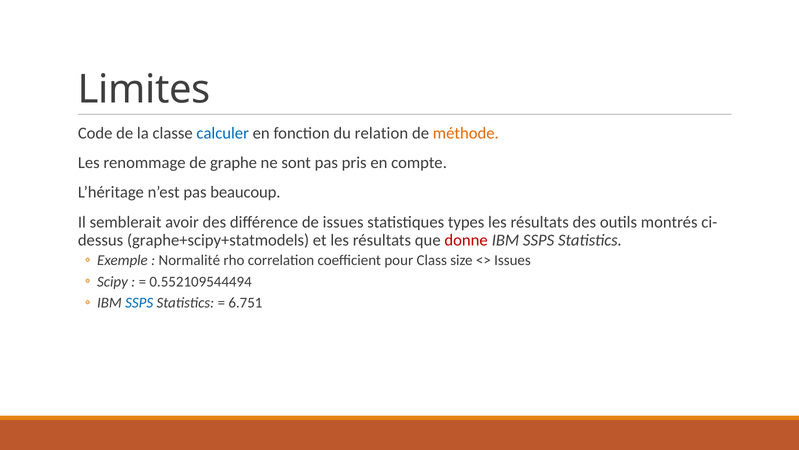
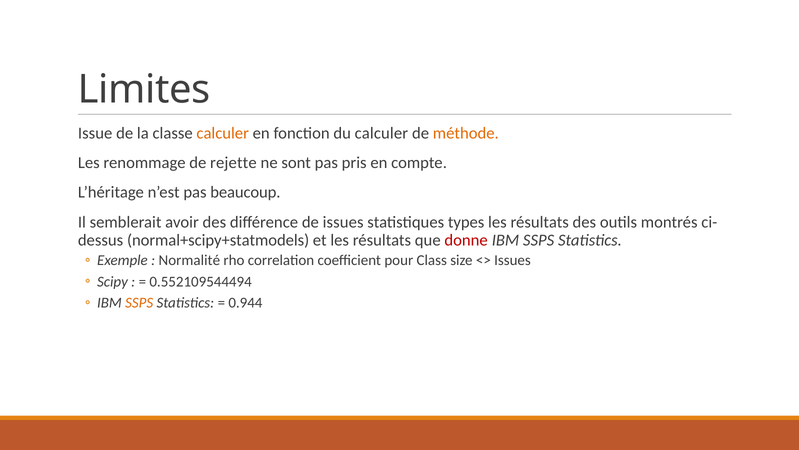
Code: Code -> Issue (95, 133)
calculer colour: blue -> orange (223, 133)
du relation: relation -> calculer (381, 133)
graphe: graphe -> rejette (233, 162)
graphe+scipy+statmodels: graphe+scipy+statmodels -> normal+scipy+statmodels (218, 240)
SSPS colour: blue -> orange (139, 303)
6.751: 6.751 -> 0.944 (245, 303)
